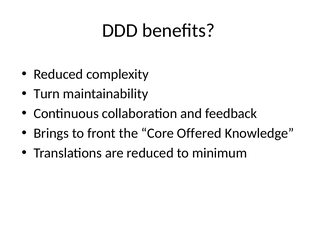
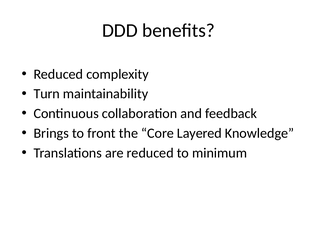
Offered: Offered -> Layered (199, 134)
